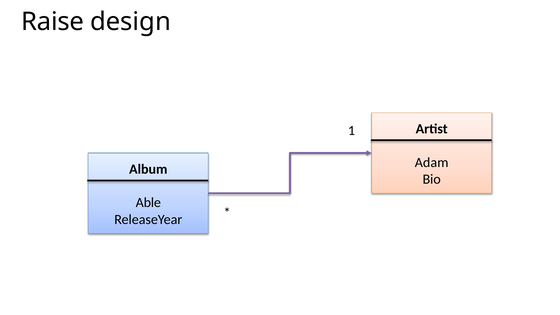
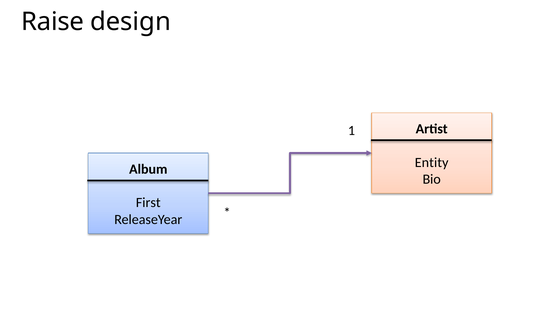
Adam: Adam -> Entity (432, 162)
Able: Able -> First (148, 203)
